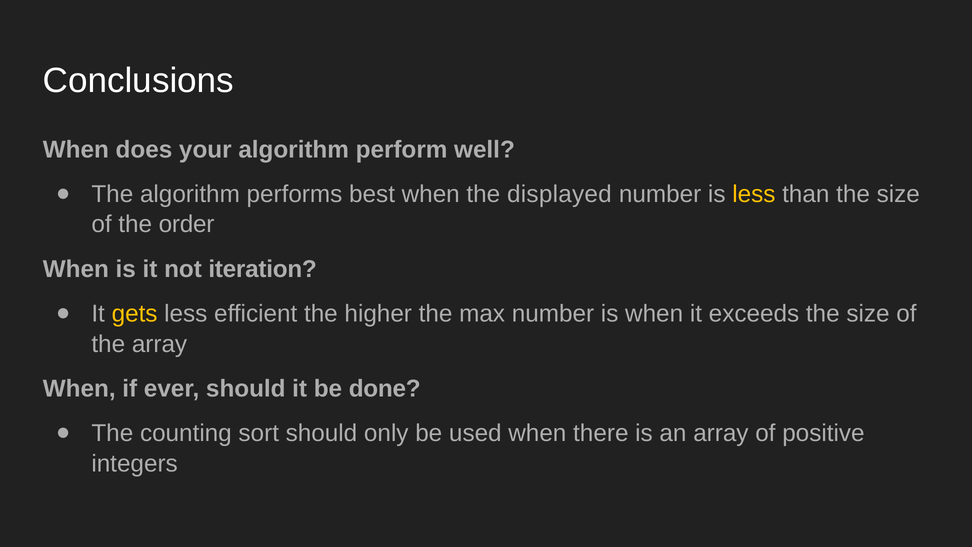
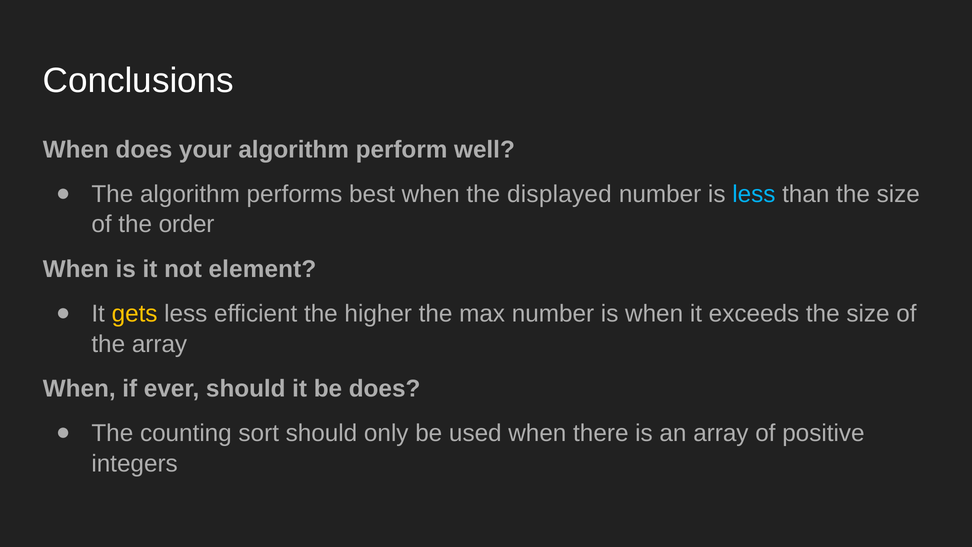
less colour: yellow -> light blue (754, 194)
iteration: iteration -> element (262, 269)
be done: done -> does (385, 389)
